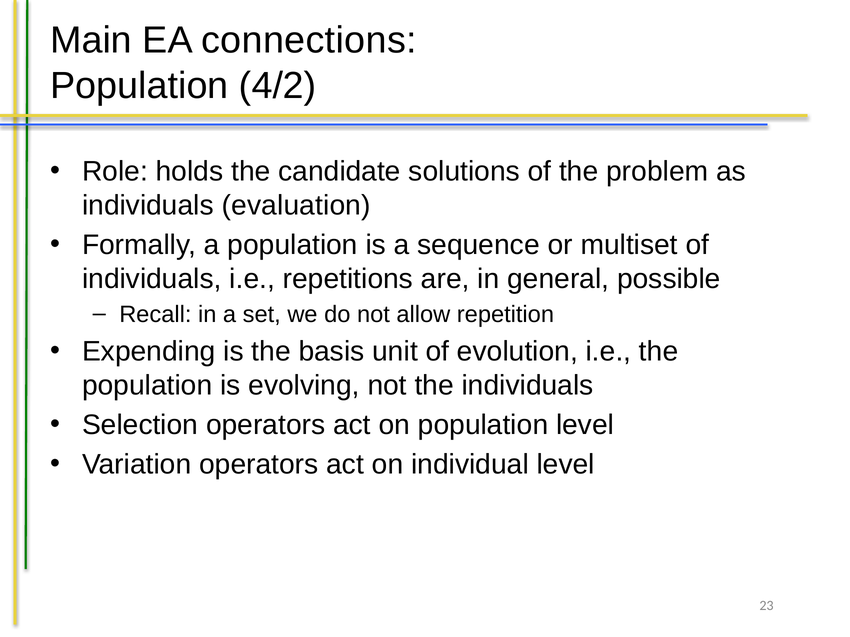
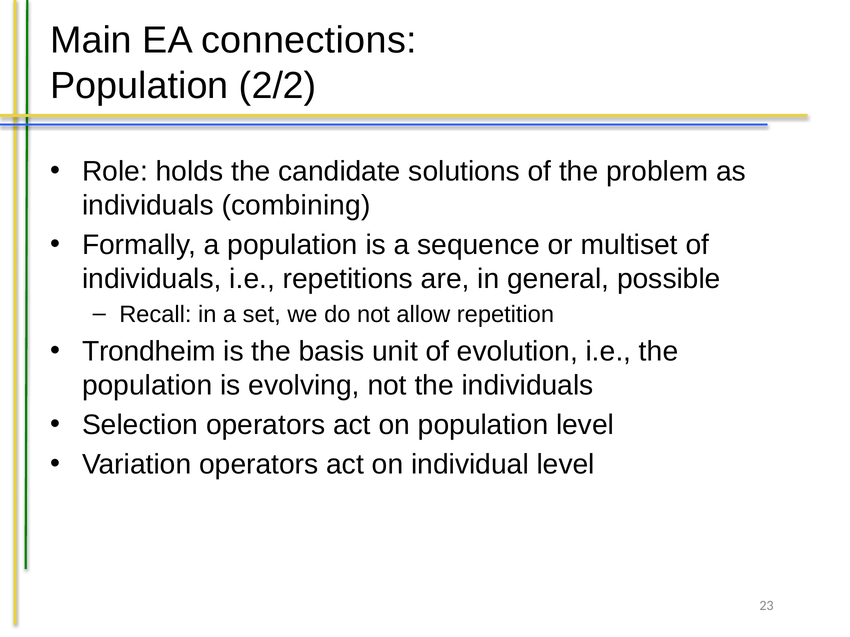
4/2: 4/2 -> 2/2 (278, 86)
evaluation: evaluation -> combining (296, 205)
Expending: Expending -> Trondheim (149, 352)
